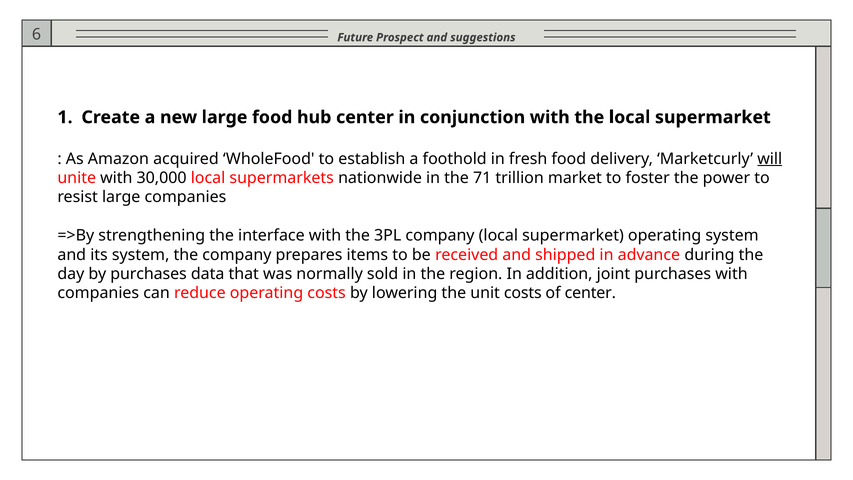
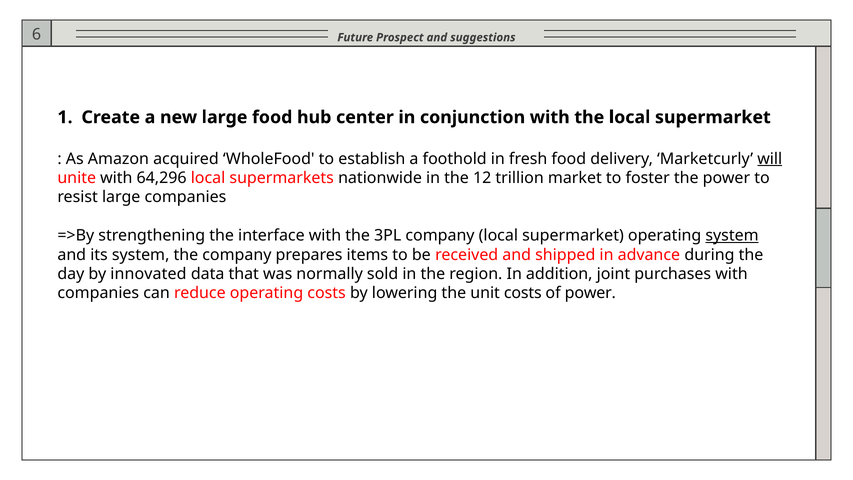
30,000: 30,000 -> 64,296 (162, 178)
71: 71 -> 12 (482, 178)
system underline: none -> present (732, 236)
by purchases: purchases -> innovated (148, 274)
of center: center -> power (590, 293)
